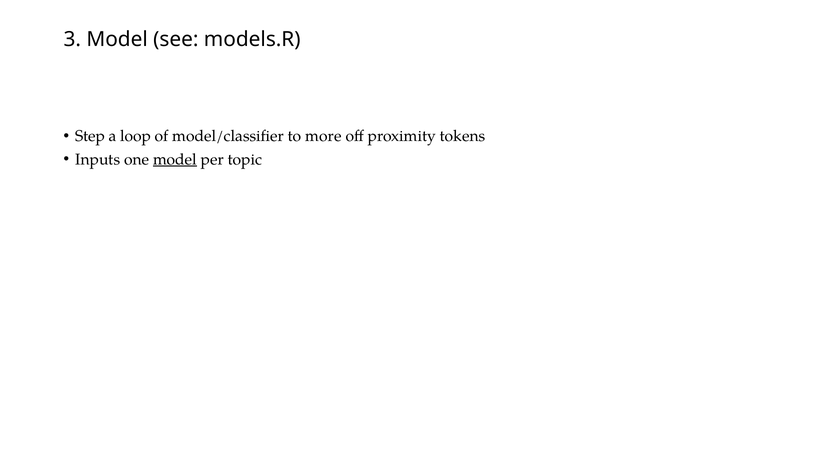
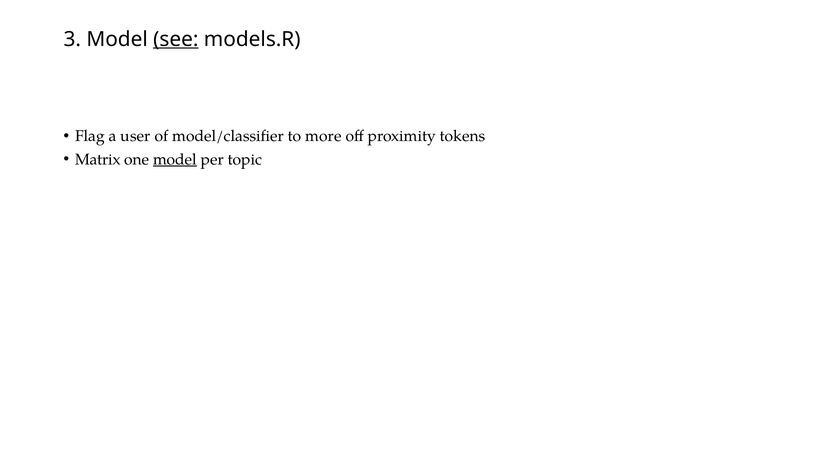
see underline: none -> present (176, 39)
Step: Step -> Flag (90, 136)
loop: loop -> user (136, 136)
Inputs: Inputs -> Matrix (98, 160)
